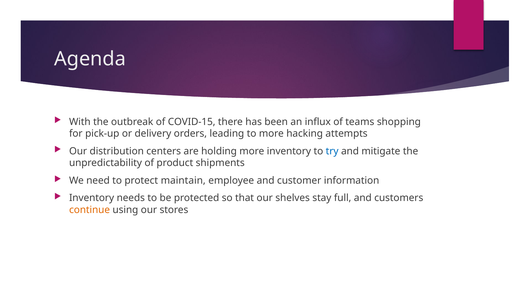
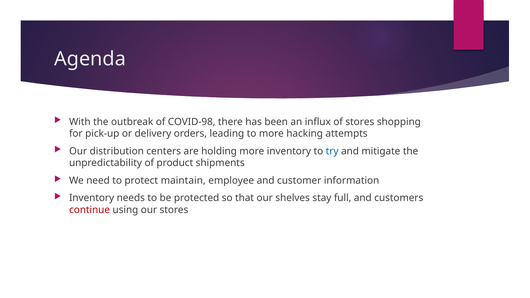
COVID-15: COVID-15 -> COVID-98 (192, 122)
of teams: teams -> stores (360, 122)
continue colour: orange -> red (90, 210)
